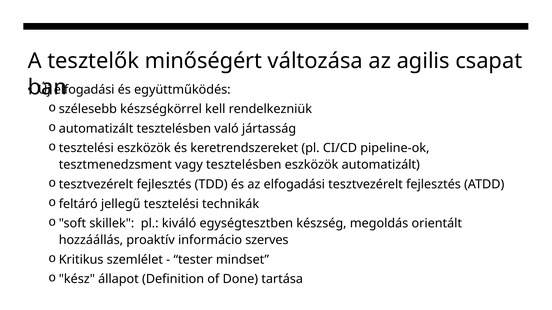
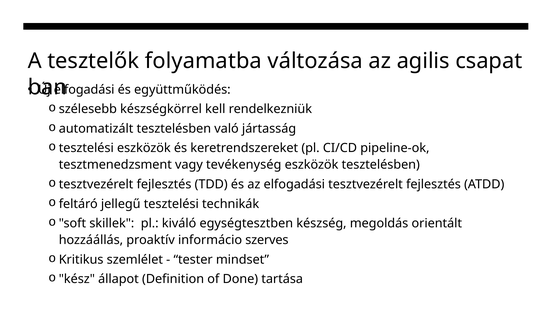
minőségért: minőségért -> folyamatba (203, 61)
vagy tesztelésben: tesztelésben -> tevékenység (244, 165)
eszközök automatizált: automatizált -> tesztelésben (381, 165)
